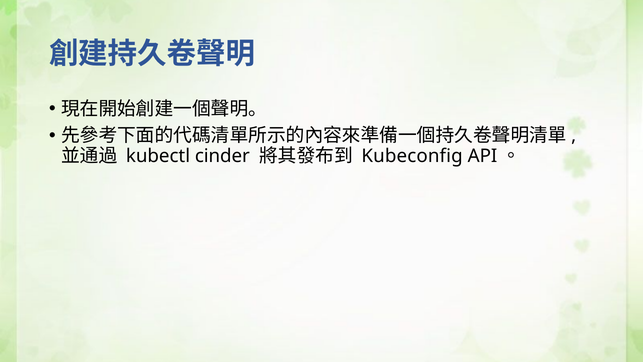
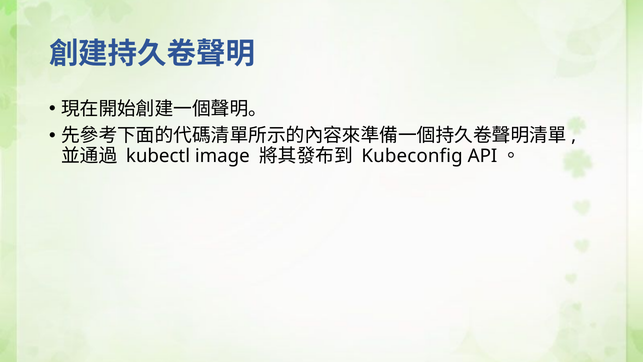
cinder: cinder -> image (222, 156)
